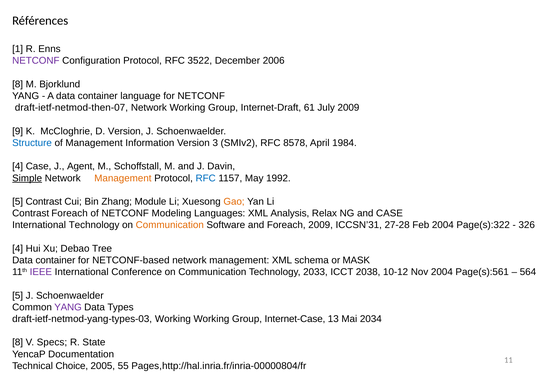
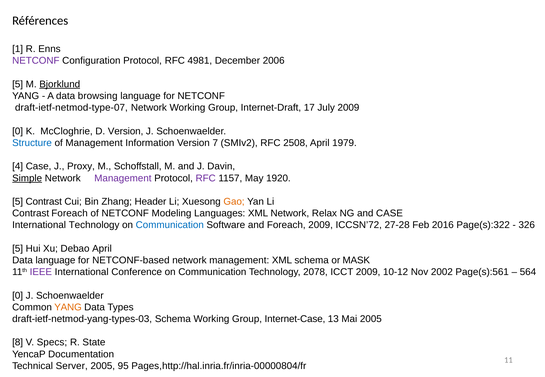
3522: 3522 -> 4981 (200, 61)
8: 8 -> 5 (18, 84)
Bjorklund underline: none -> present (60, 84)
A data container: container -> browsing (98, 96)
draft-ietf-netmod-then-07: draft-ietf-netmod-then-07 -> draft-ietf-netmod-type-07 (71, 108)
61: 61 -> 17 (309, 108)
9: 9 -> 0 (18, 131)
3: 3 -> 7 (215, 143)
8578: 8578 -> 2508 (296, 143)
1984: 1984 -> 1979 (344, 143)
Agent: Agent -> Proxy (81, 167)
Management colour: orange -> purple (123, 178)
RFC colour: blue -> purple (206, 178)
1992: 1992 -> 1920 (278, 178)
Module: Module -> Header (150, 202)
XML Analysis: Analysis -> Network (290, 213)
Communication colour: orange -> blue (170, 225)
ICCSN’31: ICCSN’31 -> ICCSN’72 (359, 225)
Feb 2004: 2004 -> 2016 (443, 225)
4: 4 -> 5 (18, 249)
Debao Tree: Tree -> April (102, 249)
container: container -> language (55, 260)
2033: 2033 -> 2078 (315, 272)
ICCT 2038: 2038 -> 2009 (368, 272)
Nov 2004: 2004 -> 2002 (442, 272)
5: 5 -> 0 (18, 296)
YANG colour: purple -> orange (68, 307)
draft-ietf-netmod-yang-types-03 Working: Working -> Schema (173, 319)
Mai 2034: 2034 -> 2005 (371, 319)
Choice: Choice -> Server (72, 366)
55: 55 -> 95 (123, 366)
